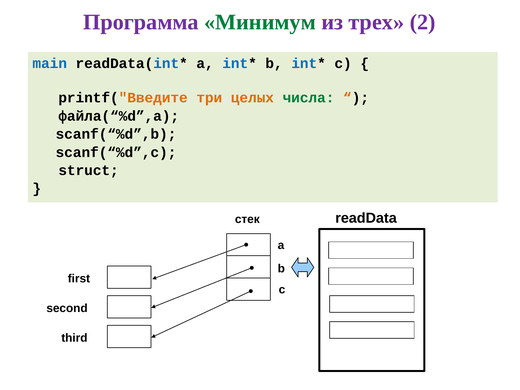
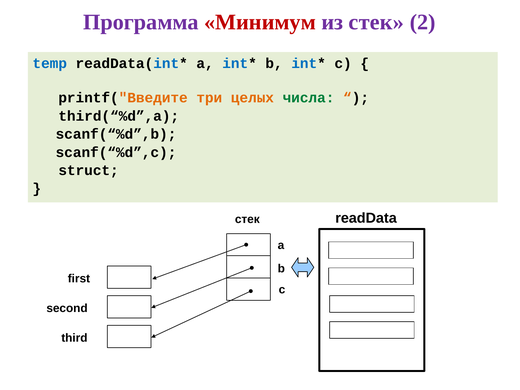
Минимум colour: green -> red (260, 22)
из трех: трех -> стек (376, 22)
main: main -> temp (50, 63)
файла(“%d”,a: файла(“%d”,a -> third(“%d”,a (119, 116)
